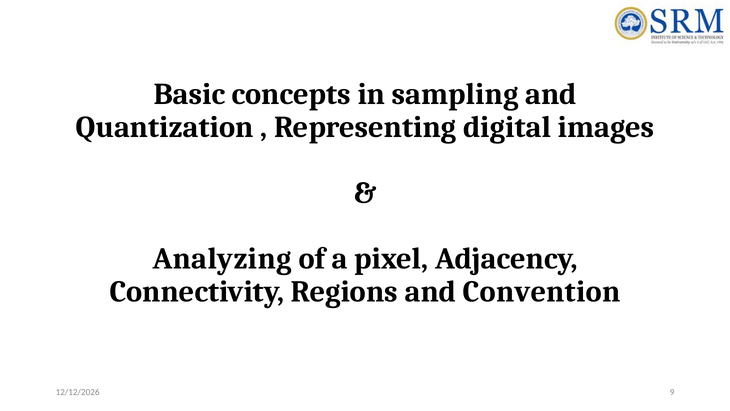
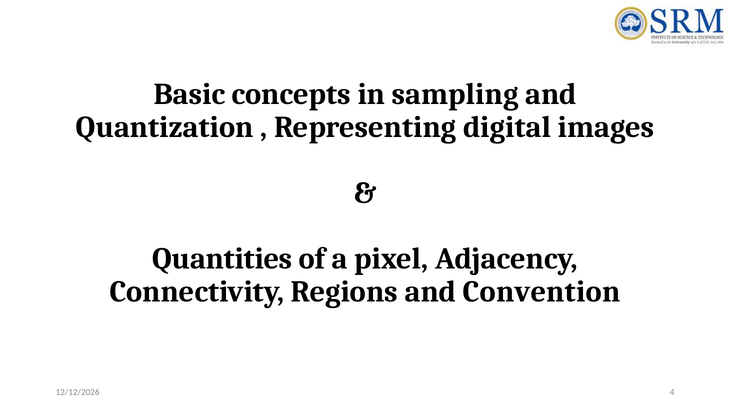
Analyzing: Analyzing -> Quantities (222, 259)
9: 9 -> 4 (672, 392)
